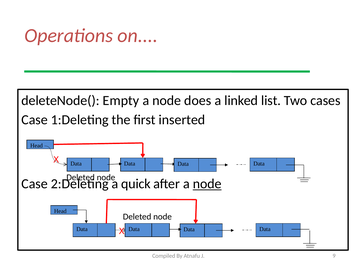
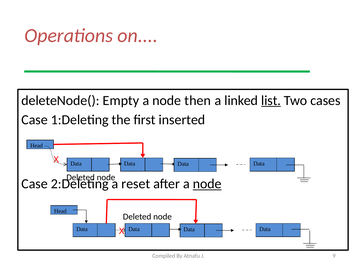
does: does -> then (198, 100)
list underline: none -> present (271, 100)
quick: quick -> reset (136, 184)
